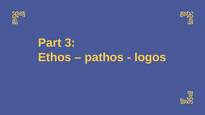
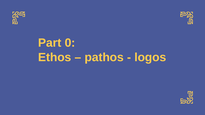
3: 3 -> 0 (70, 43)
